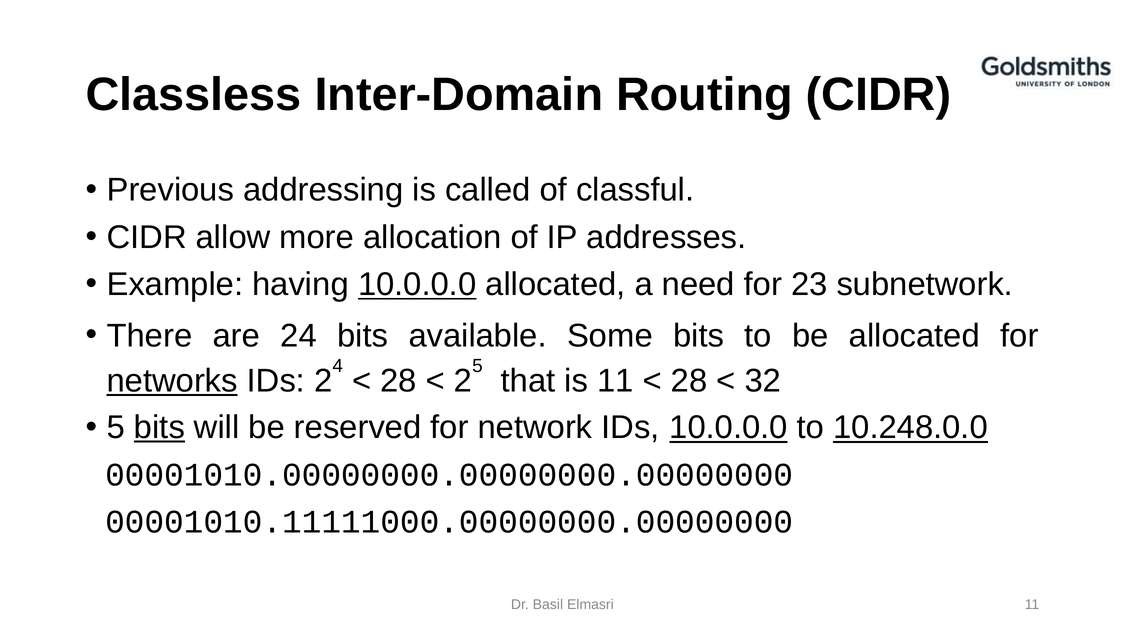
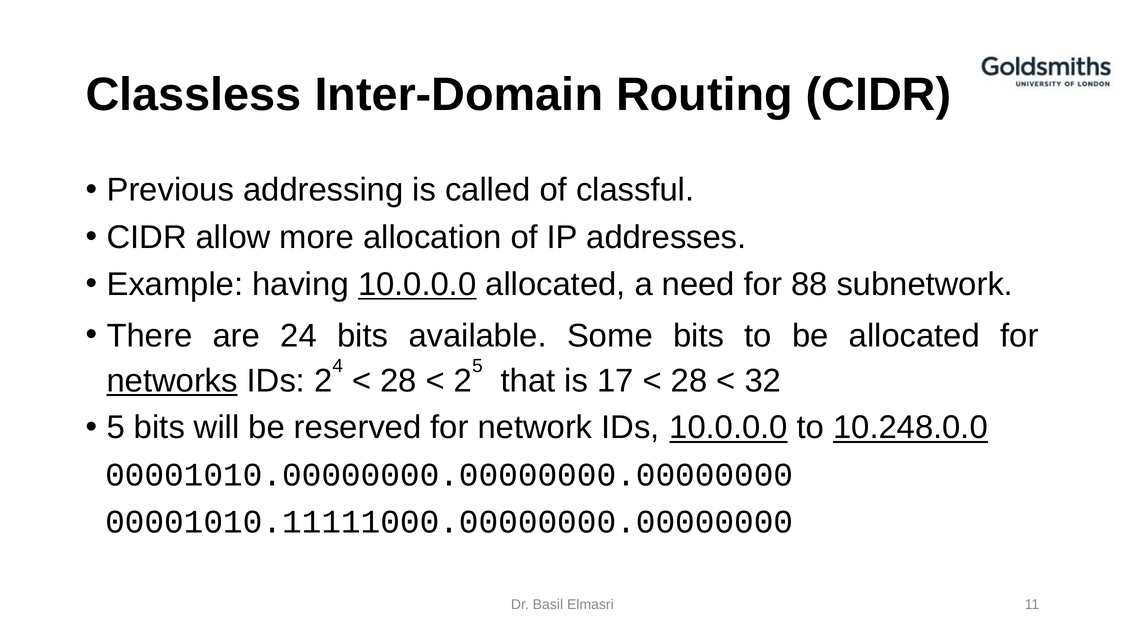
23: 23 -> 88 (809, 284)
is 11: 11 -> 17 (615, 381)
bits underline: present -> none (159, 427)
